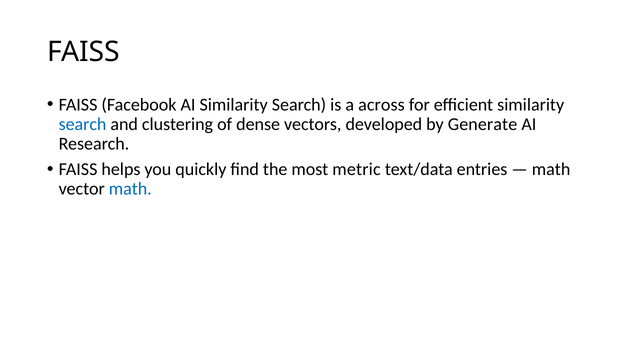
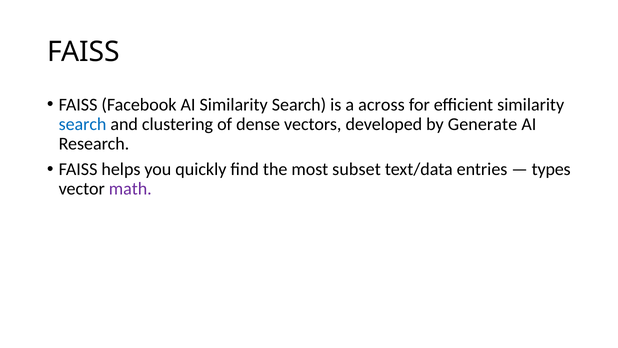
metric: metric -> subset (357, 169)
math: math -> types (551, 169)
math colour: blue -> purple (130, 189)
